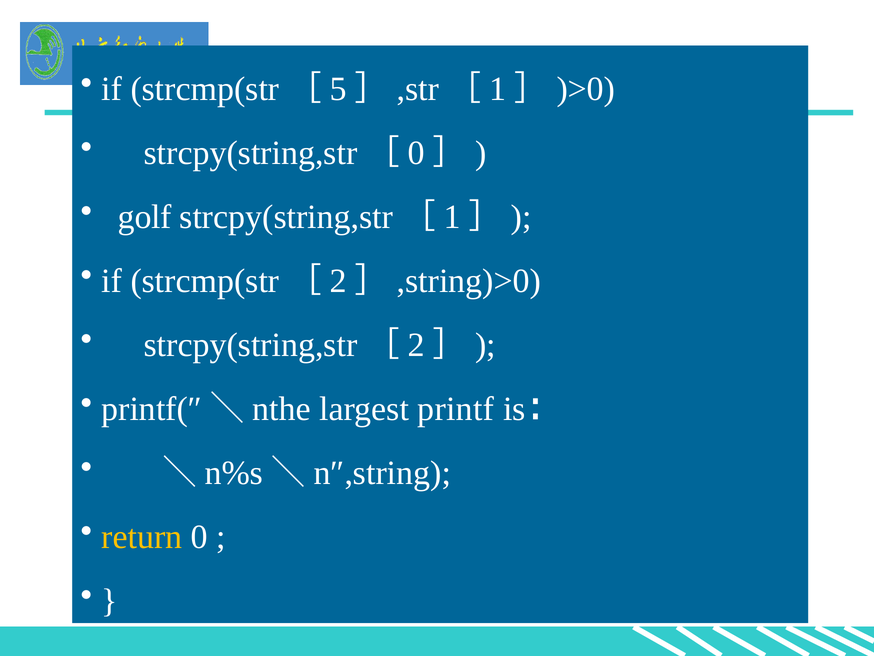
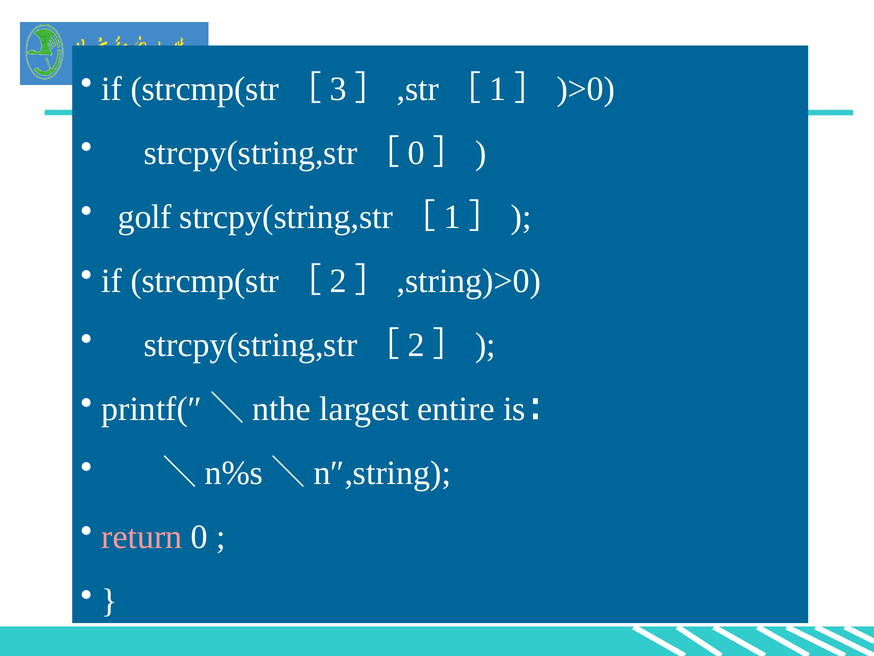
5: 5 -> 3 (338, 89)
printf: printf -> entire (456, 409)
return colour: yellow -> pink (142, 536)
